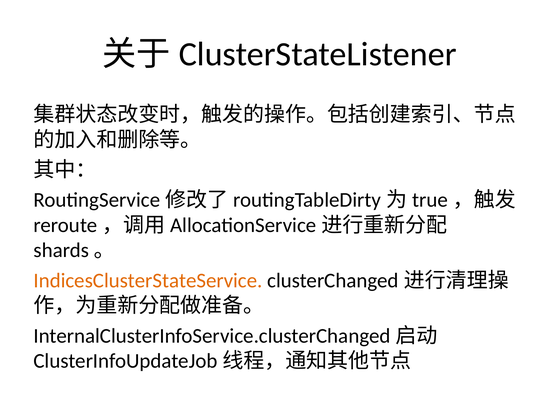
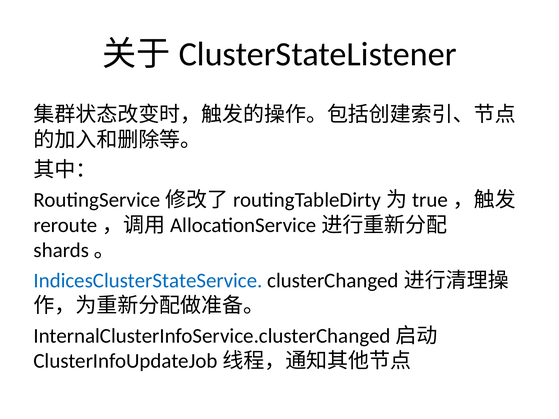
IndicesClusterStateService colour: orange -> blue (148, 281)
